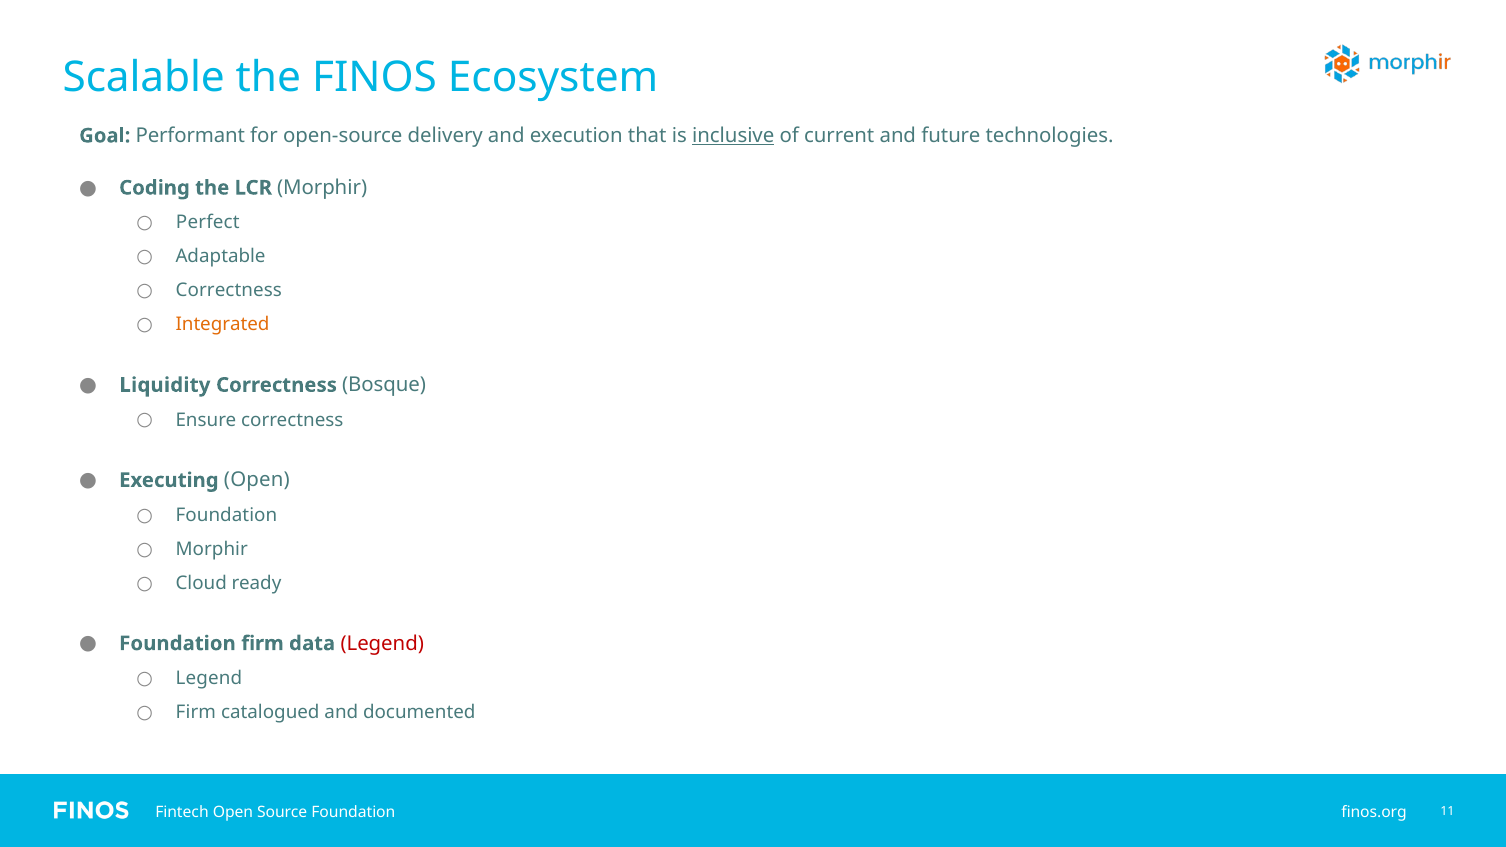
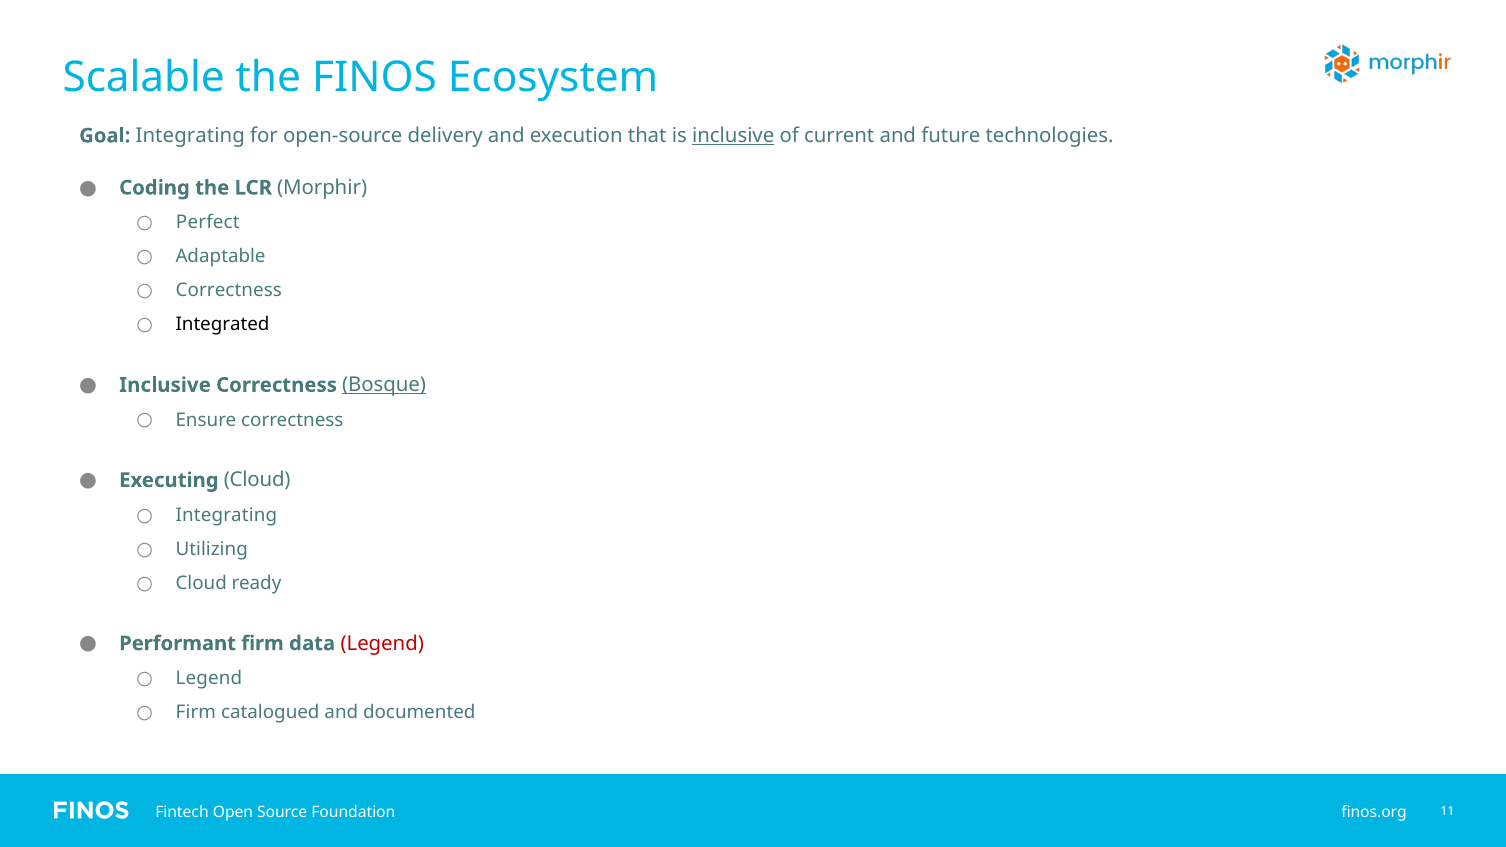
Goal Performant: Performant -> Integrating (190, 136)
Integrated colour: orange -> black (222, 325)
Liquidity: Liquidity -> Inclusive (165, 385)
Bosque underline: none -> present (384, 385)
Executing Open: Open -> Cloud (257, 480)
Foundation: Foundation -> Integrating (226, 515)
Morphir: Morphir -> Utilizing (212, 549)
Foundation: Foundation -> Performant (178, 644)
